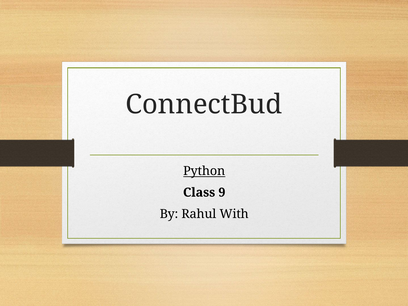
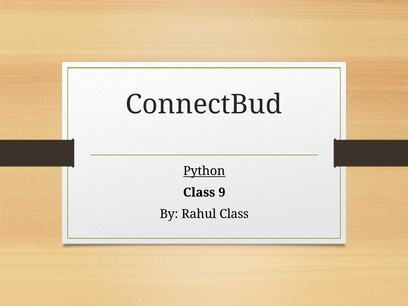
Rahul With: With -> Class (234, 214)
